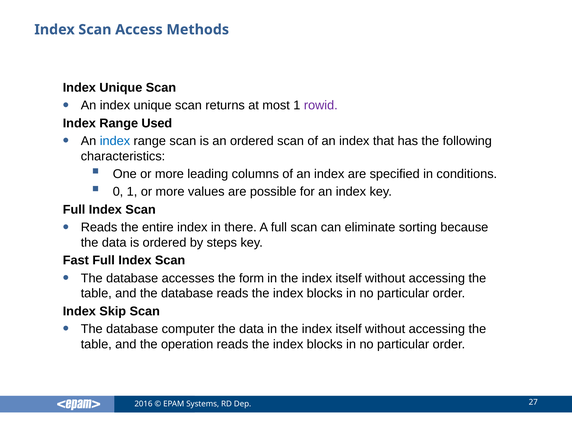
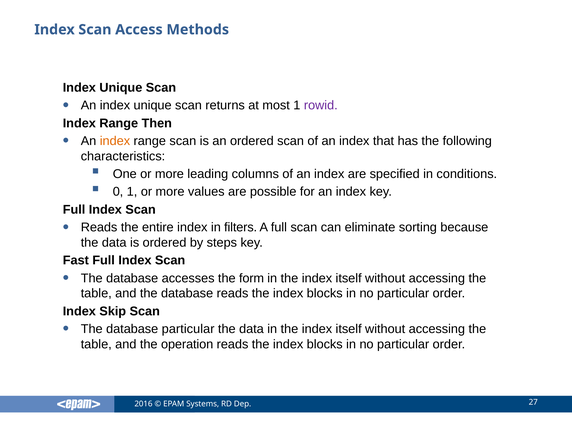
Used: Used -> Then (157, 123)
index colour: blue -> orange (115, 141)
there: there -> filters (241, 227)
database computer: computer -> particular (188, 329)
